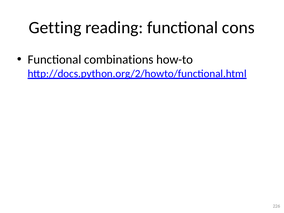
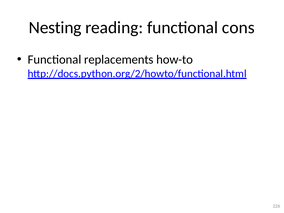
Getting: Getting -> Nesting (55, 27)
combinations: combinations -> replacements (119, 60)
